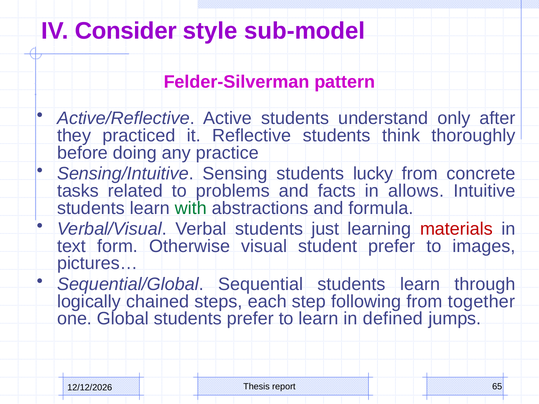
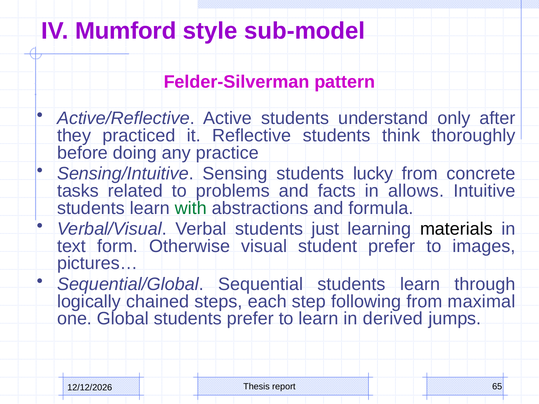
Consider: Consider -> Mumford (126, 31)
materials colour: red -> black (456, 229)
together: together -> maximal (481, 302)
defined: defined -> derived (393, 319)
